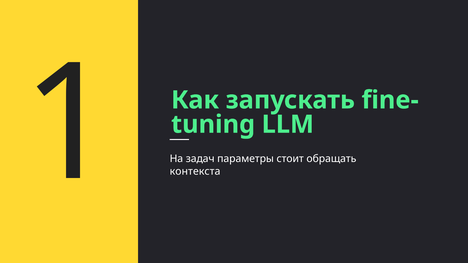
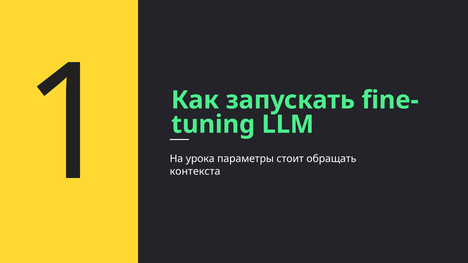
задач: задач -> урока (200, 159)
